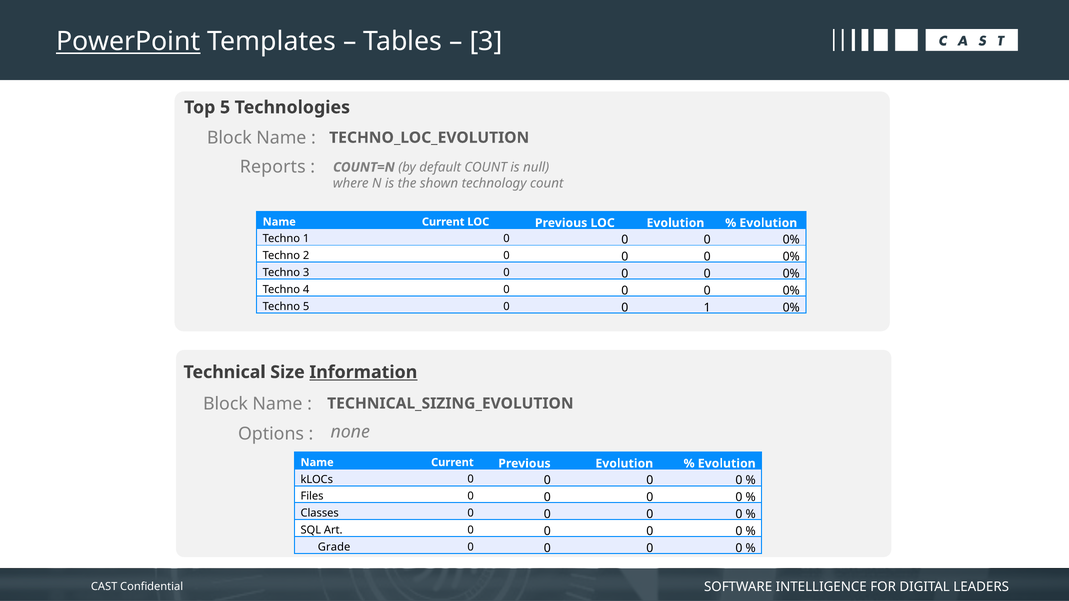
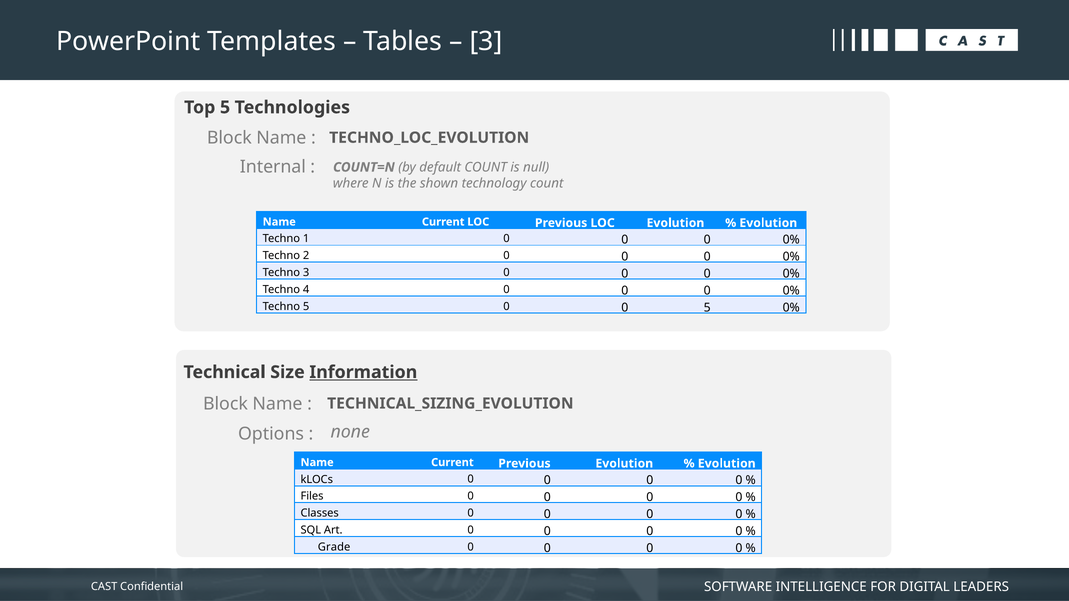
PowerPoint underline: present -> none (128, 42)
Reports: Reports -> Internal (273, 167)
0 1: 1 -> 5 (707, 308)
